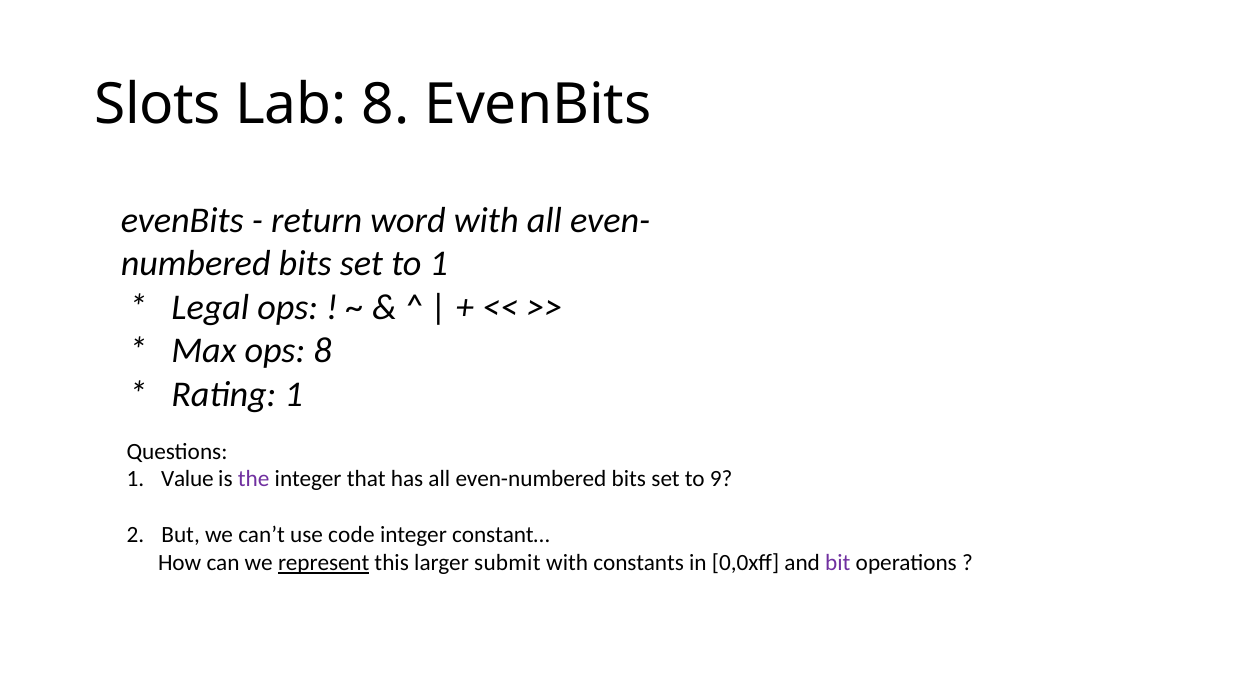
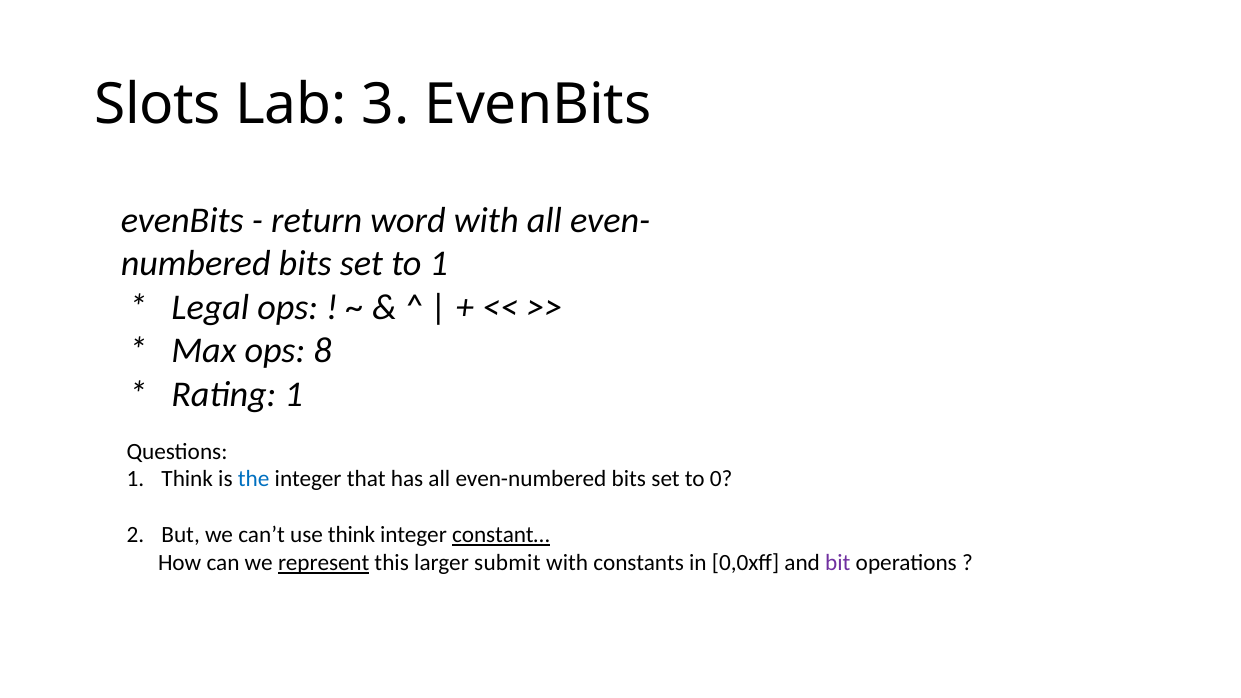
Lab 8: 8 -> 3 (386, 104)
1 Value: Value -> Think (187, 479)
the colour: purple -> blue (254, 479)
9: 9 -> 0 (721, 479)
use code: code -> think (352, 535)
constant… underline: none -> present (501, 535)
